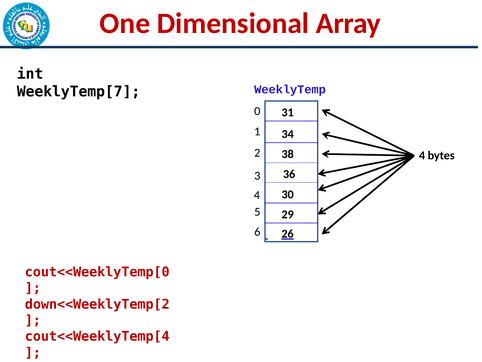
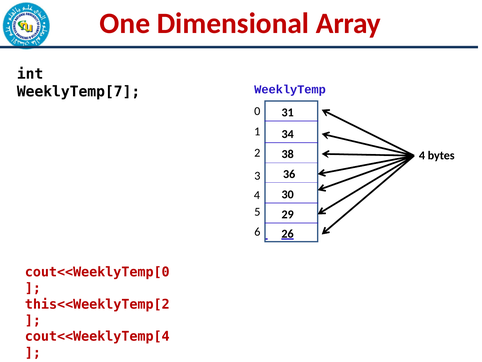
down<<WeeklyTemp[2: down<<WeeklyTemp[2 -> this<<WeeklyTemp[2 (97, 304)
